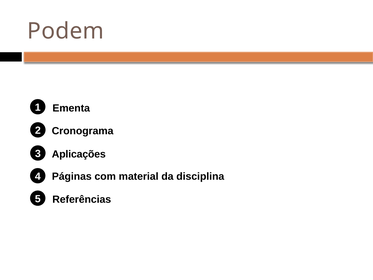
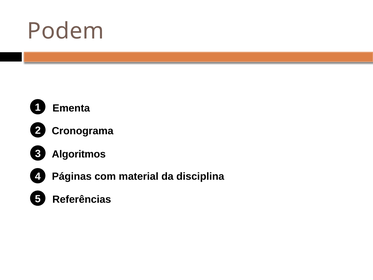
Aplicações: Aplicações -> Algoritmos (79, 154)
